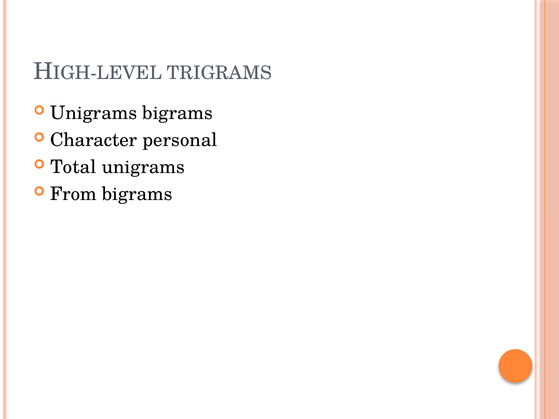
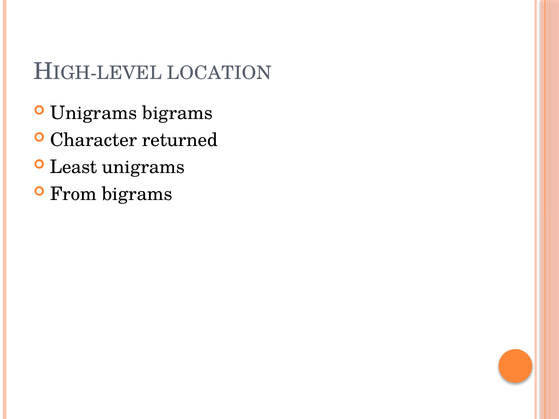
TRIGRAMS: TRIGRAMS -> LOCATION (219, 73)
personal: personal -> returned (180, 140)
Total: Total -> Least (74, 167)
